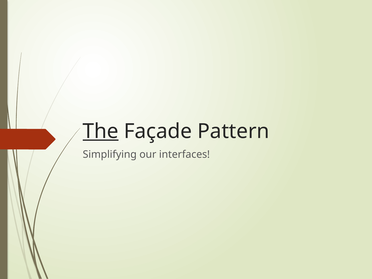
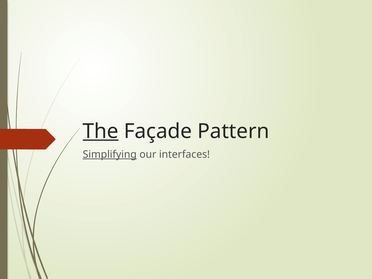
Simplifying underline: none -> present (110, 154)
